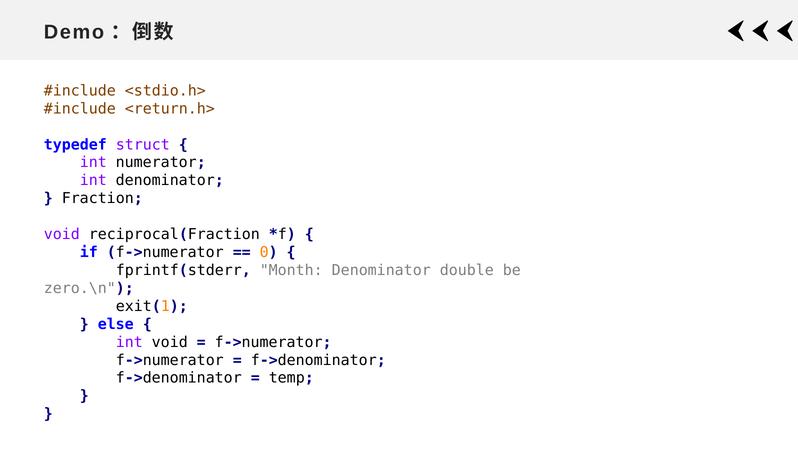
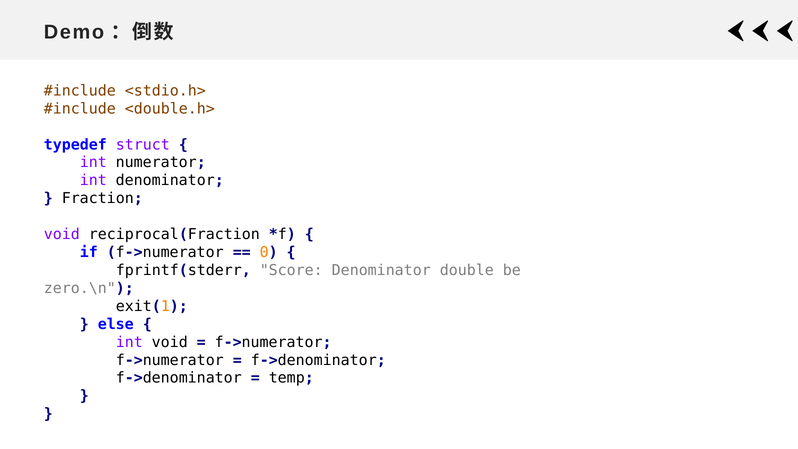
<return.h>: <return.h> -> <double.h> (170, 109)
Month: Month -> Score (291, 270)
